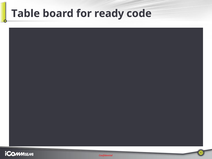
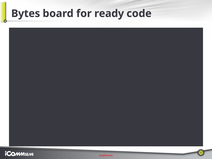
Table: Table -> Bytes (26, 14)
